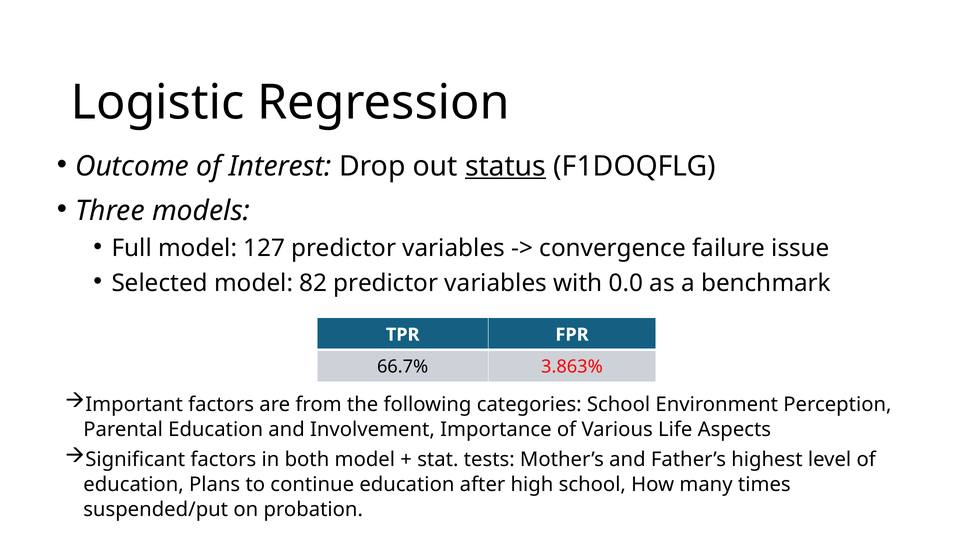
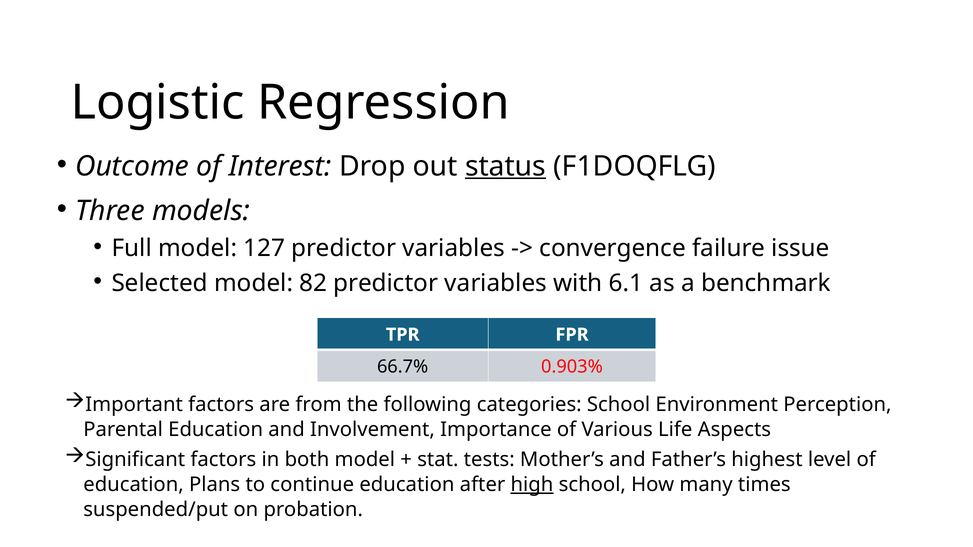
0.0: 0.0 -> 6.1 (626, 283)
3.863%: 3.863% -> 0.903% (572, 367)
high underline: none -> present (532, 485)
